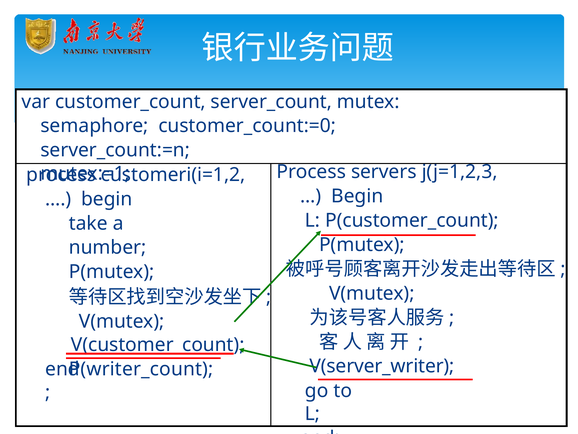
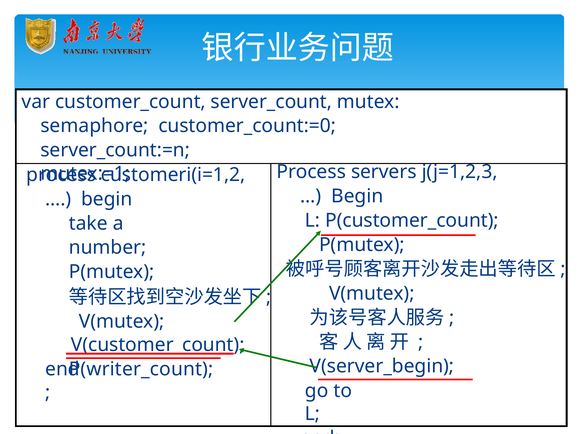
V(server_writer: V(server_writer -> V(server_begin (382, 366)
